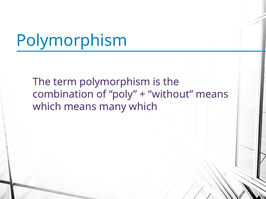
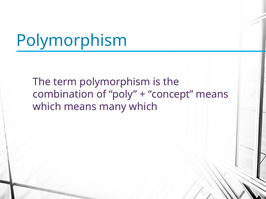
without: without -> concept (171, 95)
